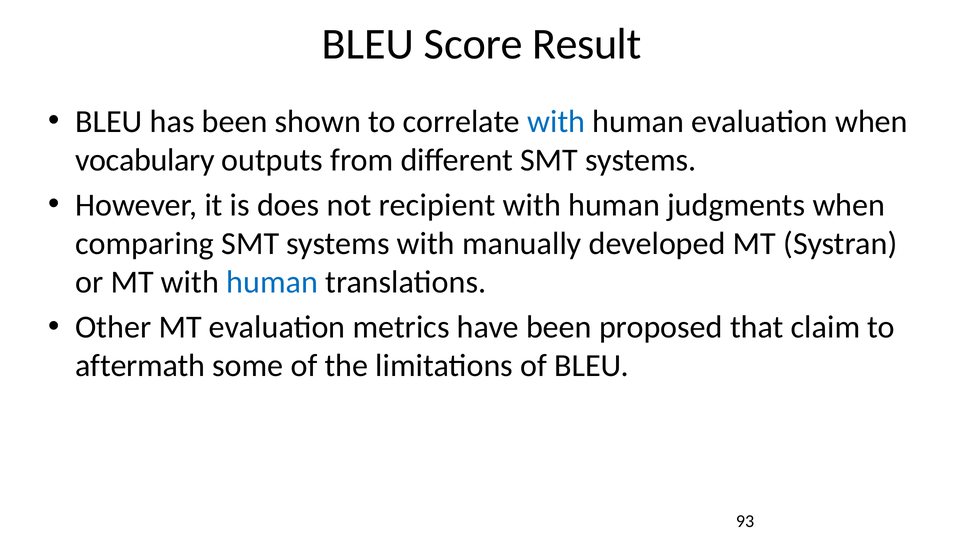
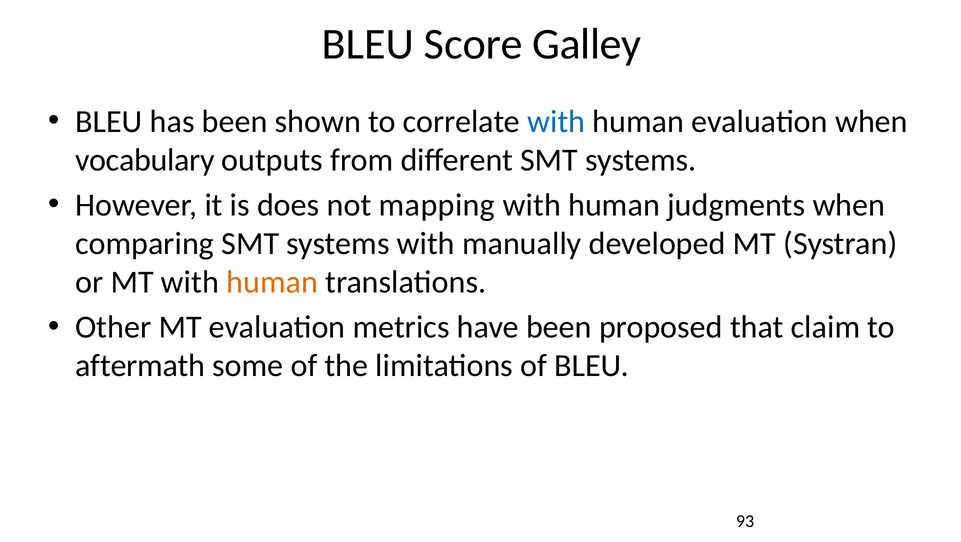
Result: Result -> Galley (587, 44)
recipient: recipient -> mapping (437, 205)
human colour: blue -> orange (272, 282)
